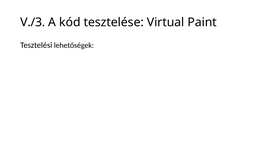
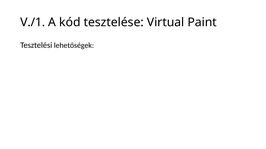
V./3: V./3 -> V./1 (33, 22)
